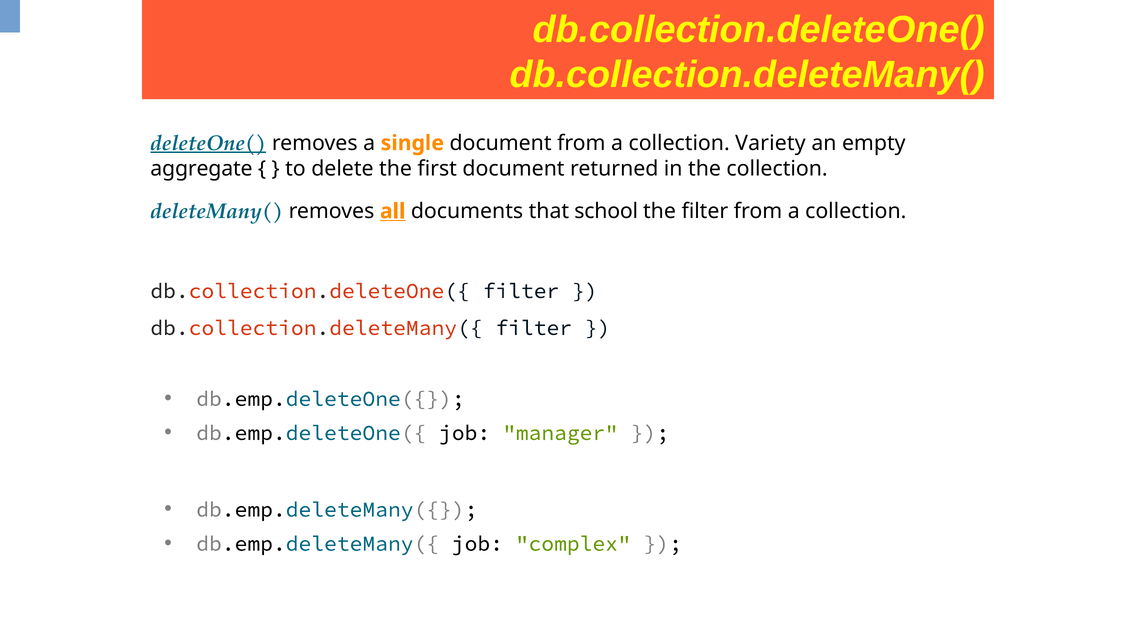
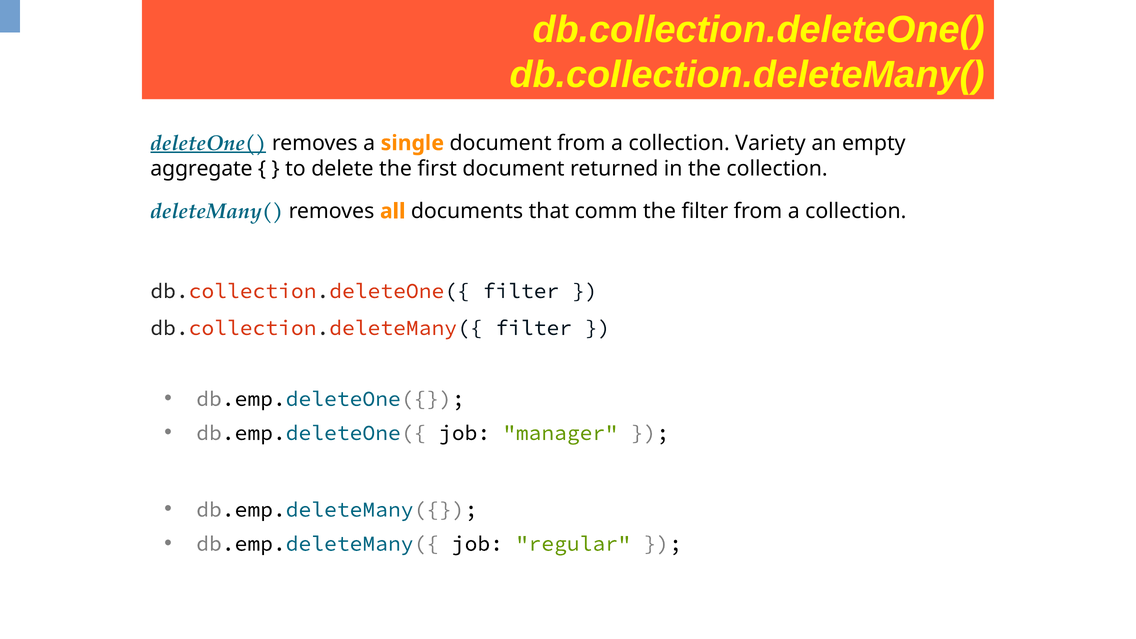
all underline: present -> none (393, 211)
school: school -> comm (606, 211)
complex: complex -> regular (573, 544)
